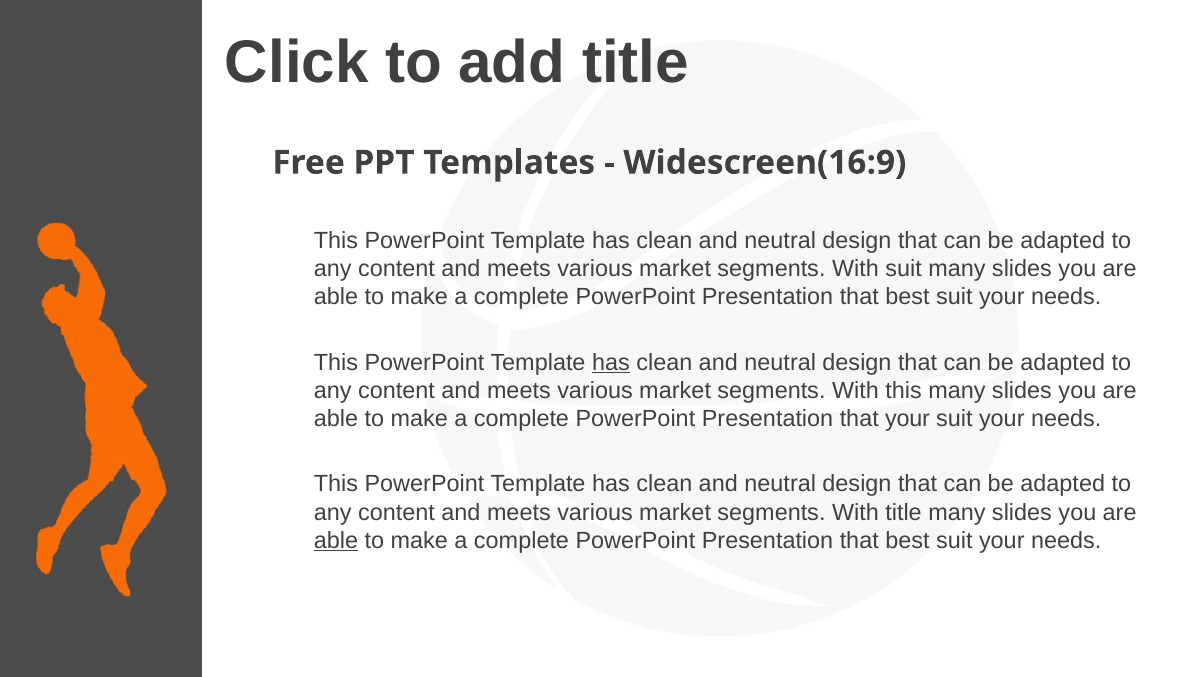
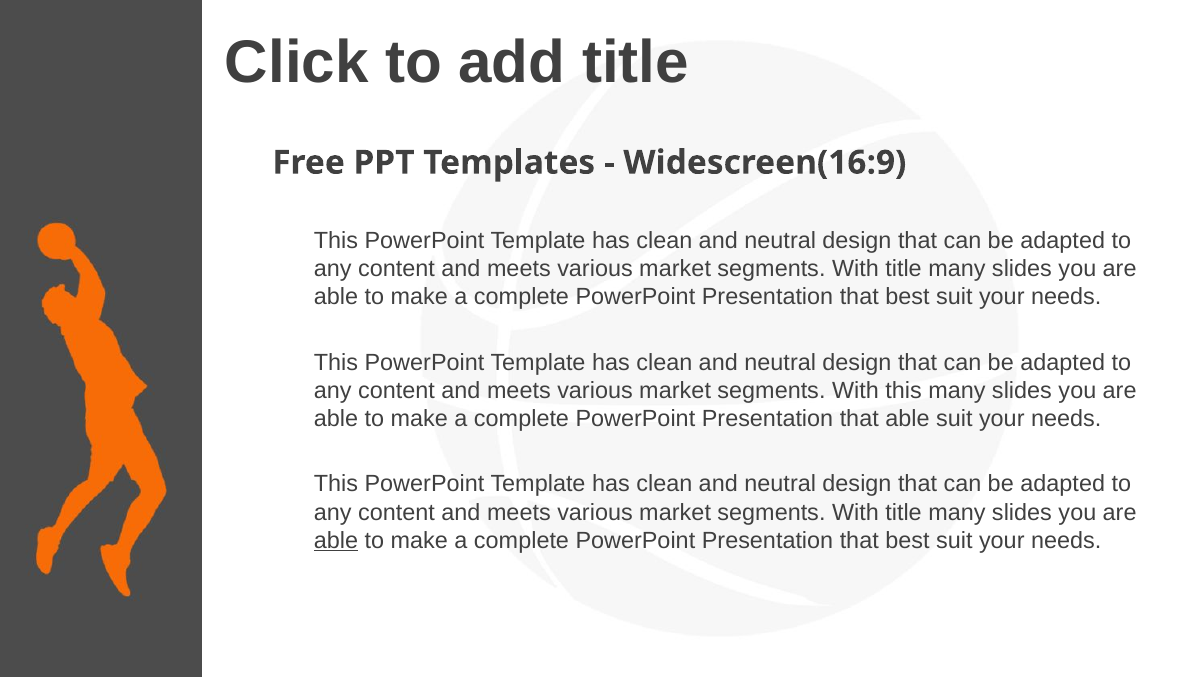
suit: suit -> title (904, 269)
has underline: present -> none (611, 362)
that your: your -> able (908, 418)
